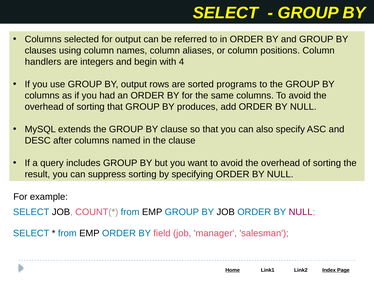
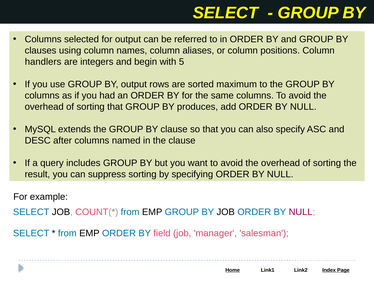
4: 4 -> 5 (181, 62)
programs: programs -> maximum (237, 84)
